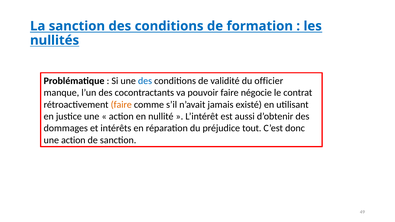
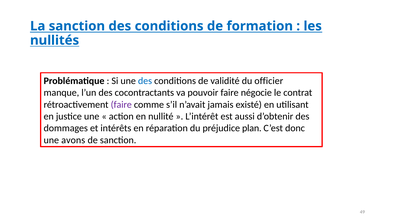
faire colour: orange -> purple (121, 105)
tout: tout -> plan (252, 128)
une action: action -> avons (73, 140)
